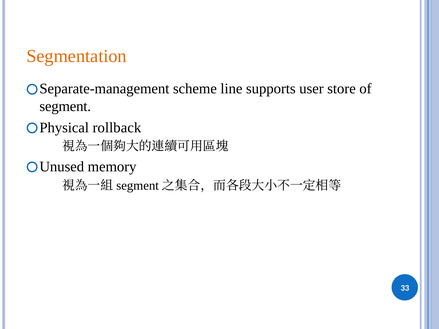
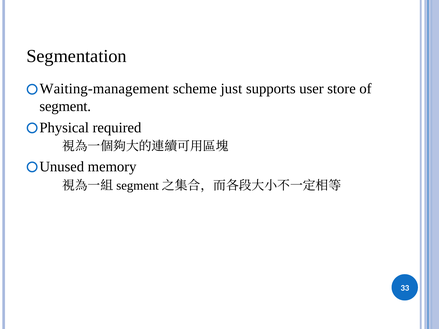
Segmentation colour: orange -> black (77, 56)
Separate-management: Separate-management -> Waiting-management (104, 89)
line: line -> just (231, 89)
rollback: rollback -> required (117, 128)
